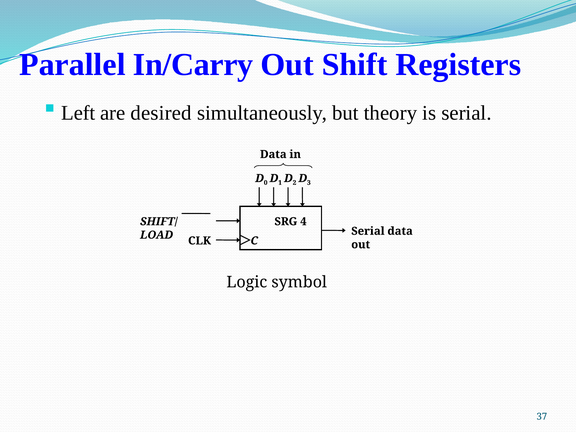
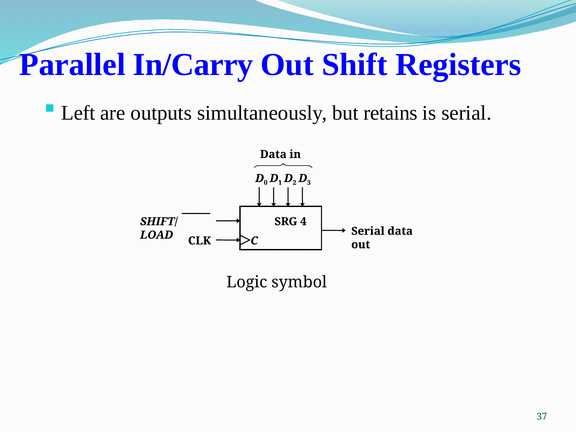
desired: desired -> outputs (161, 113)
theory: theory -> retains (391, 113)
